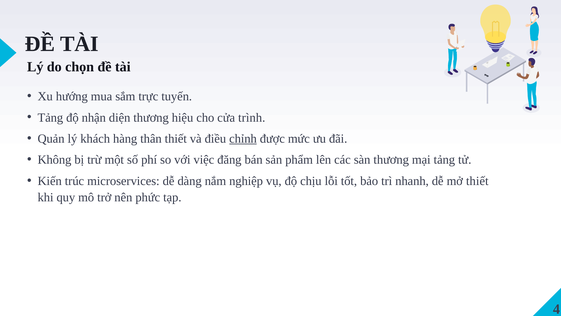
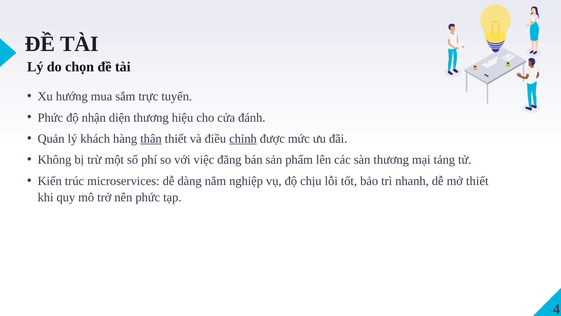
Tảng: Tảng -> Phức (50, 117)
trình: trình -> đánh (252, 117)
thân underline: none -> present (151, 139)
